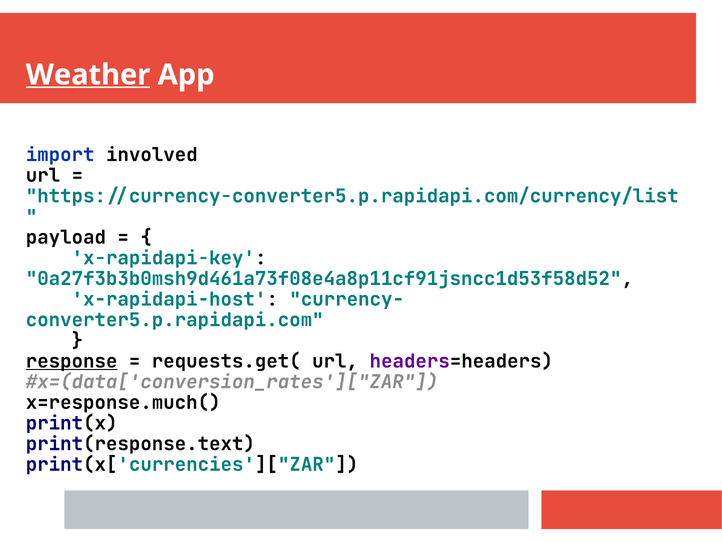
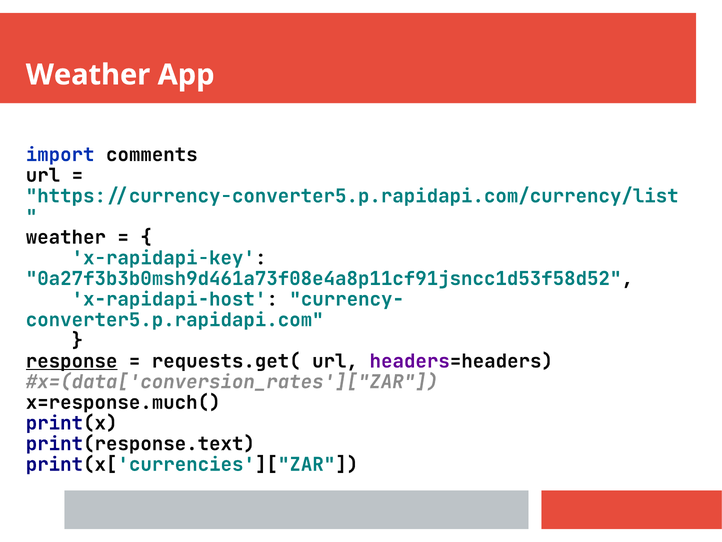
Weather underline: present -> none (88, 75)
involved: involved -> comments (152, 155)
payload: payload -> weather (66, 237)
